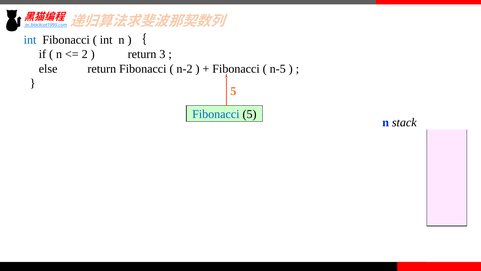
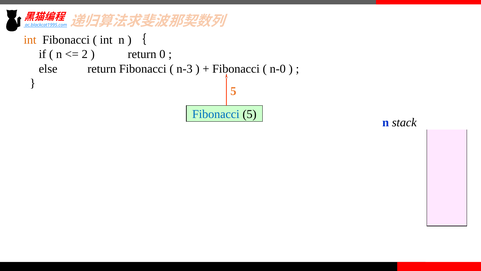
int colour: blue -> orange (30, 40)
3: 3 -> 0 (162, 54)
n-2: n-2 -> n-3 (185, 69)
n-5: n-5 -> n-0 (278, 69)
